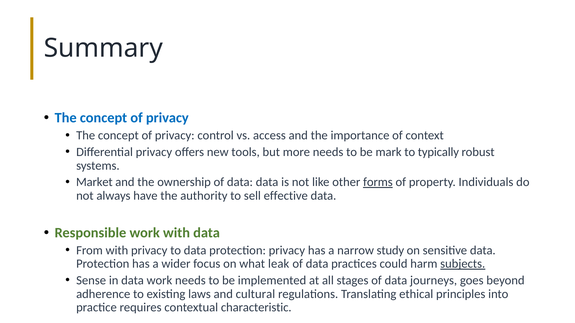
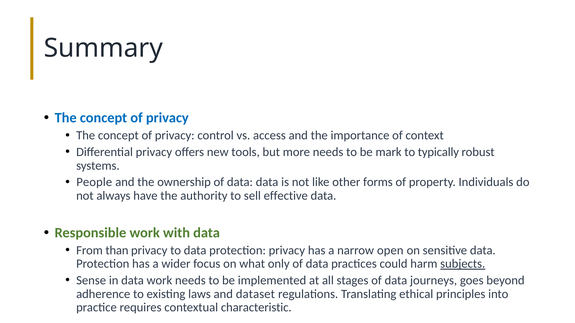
Market: Market -> People (94, 182)
forms underline: present -> none (378, 182)
From with: with -> than (117, 251)
study: study -> open (390, 251)
leak: leak -> only (279, 264)
cultural: cultural -> dataset (255, 294)
